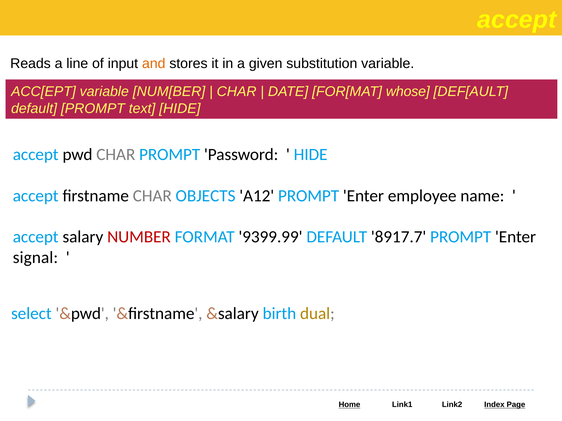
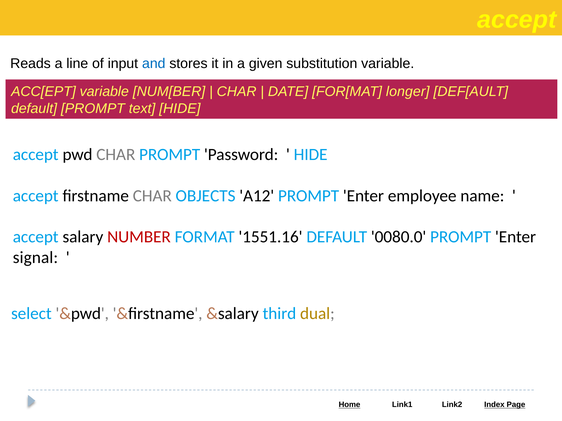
and colour: orange -> blue (154, 64)
whose: whose -> longer (408, 92)
9399.99: 9399.99 -> 1551.16 (270, 237)
8917.7: 8917.7 -> 0080.0 (399, 237)
birth: birth -> third (279, 314)
